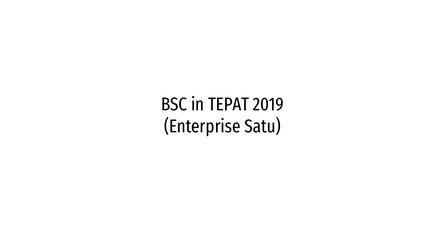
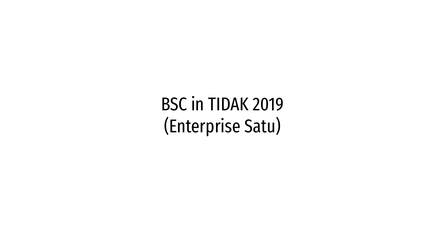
TEPAT: TEPAT -> TIDAK (229, 104)
